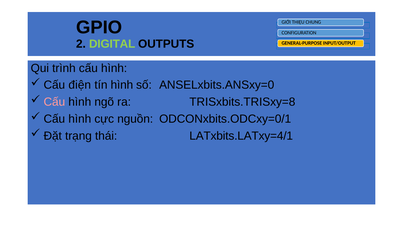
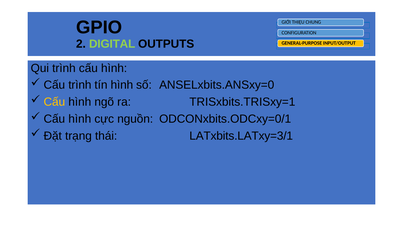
Cấu điện: điện -> trình (80, 85)
Cấu colour: pink -> yellow (54, 102)
TRISxbits.TRISxy=8: TRISxbits.TRISxy=8 -> TRISxbits.TRISxy=1 (242, 102)
LATxbits.LATxy=4/1: LATxbits.LATxy=4/1 -> LATxbits.LATxy=3/1 (241, 136)
